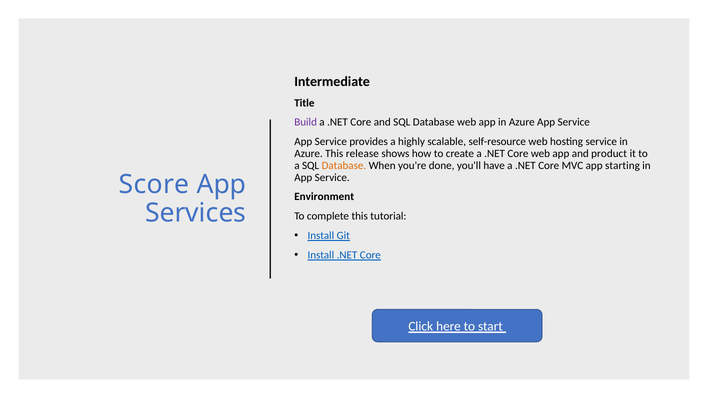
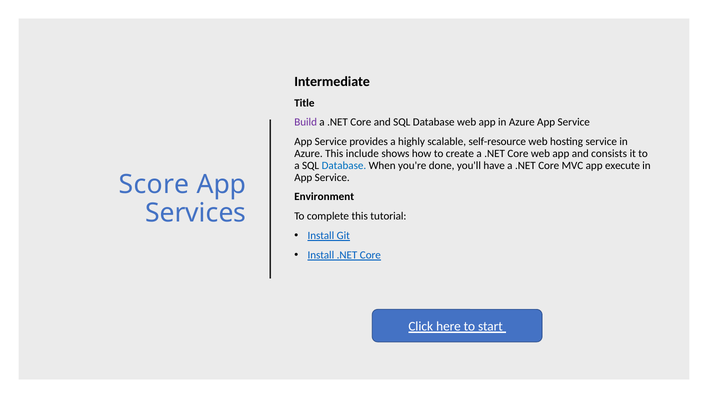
release: release -> include (362, 154)
product: product -> consists (609, 154)
Database colour: orange -> blue (344, 166)
starting: starting -> execute (623, 166)
